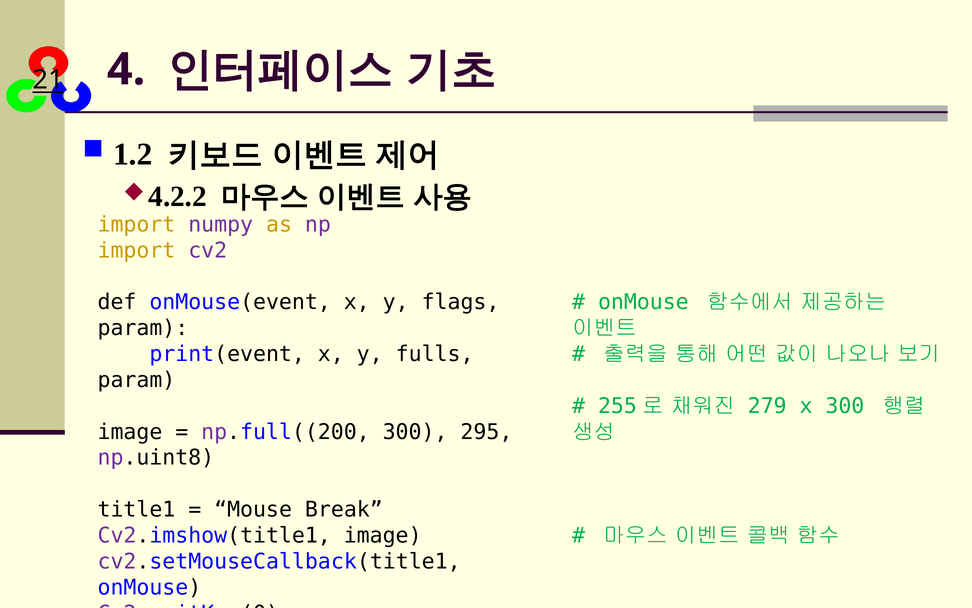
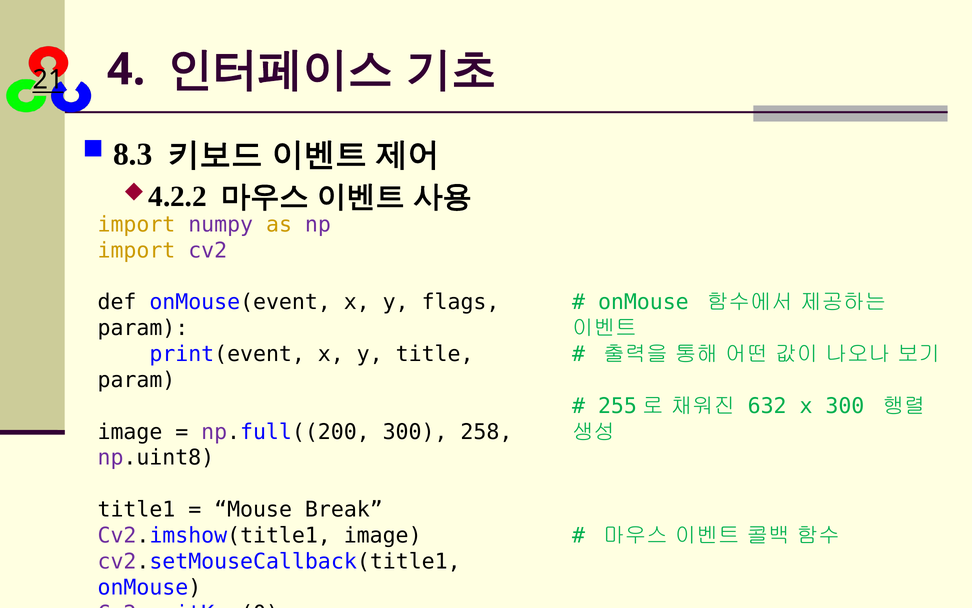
1.2: 1.2 -> 8.3 (133, 154)
fulls: fulls -> title (435, 354)
279: 279 -> 632 (767, 406)
295: 295 -> 258 (486, 432)
